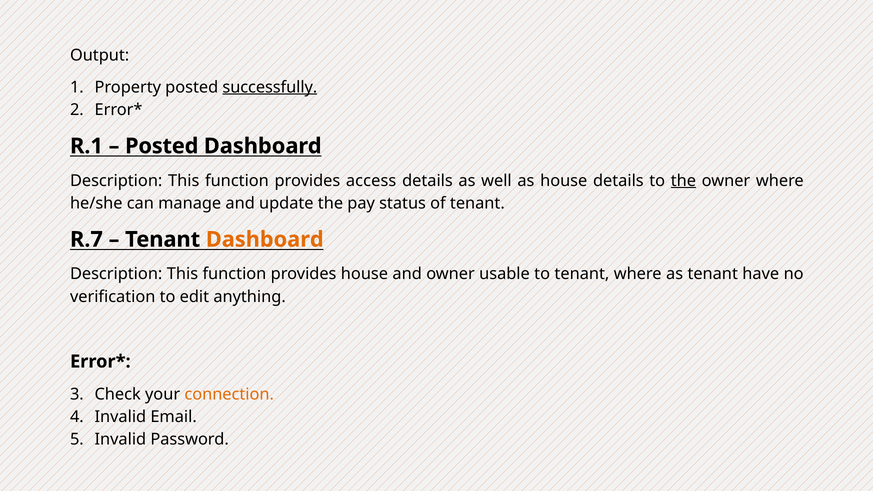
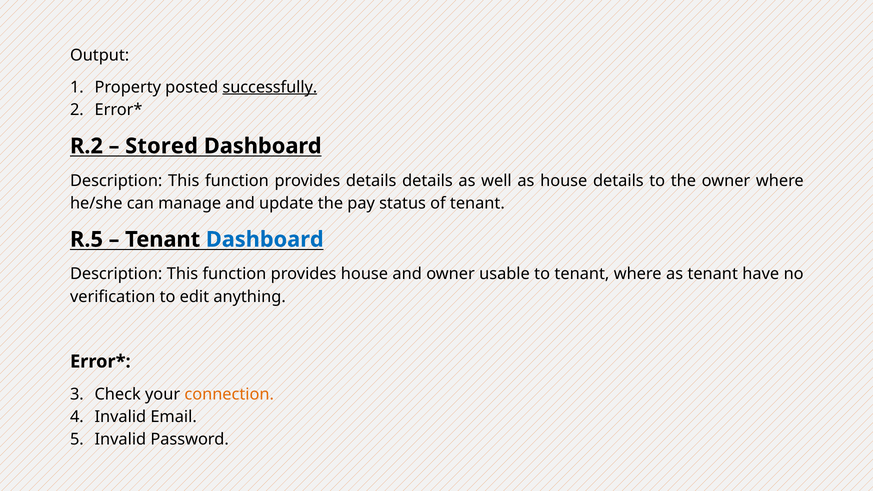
R.1: R.1 -> R.2 (86, 146)
Posted: Posted -> Stored (162, 146)
provides access: access -> details (371, 181)
the underline: present -> none (683, 181)
R.7: R.7 -> R.5 (86, 240)
Dashboard colour: orange -> blue (265, 240)
